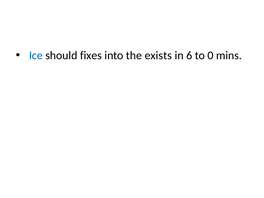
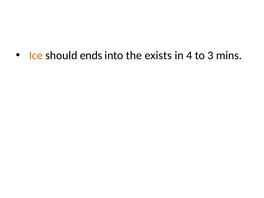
Ice colour: blue -> orange (36, 55)
fixes: fixes -> ends (91, 55)
6: 6 -> 4 (189, 55)
0: 0 -> 3 (210, 55)
